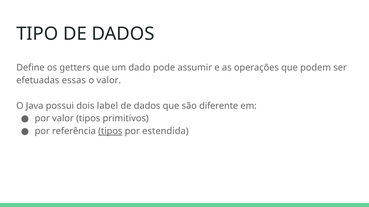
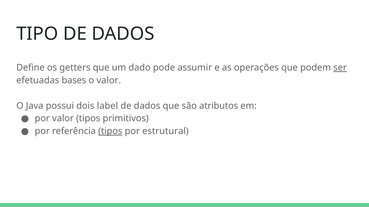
ser underline: none -> present (340, 68)
essas: essas -> bases (74, 81)
diferente: diferente -> atributos (219, 106)
estendida: estendida -> estrutural (165, 132)
